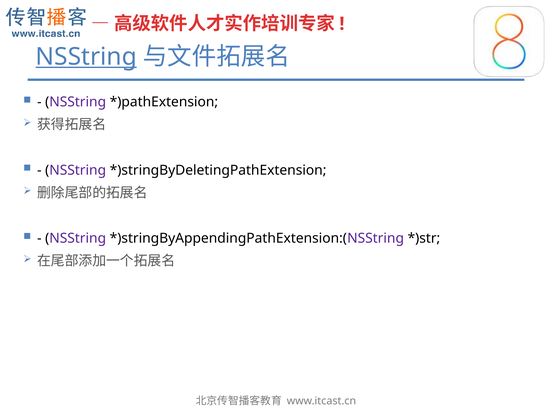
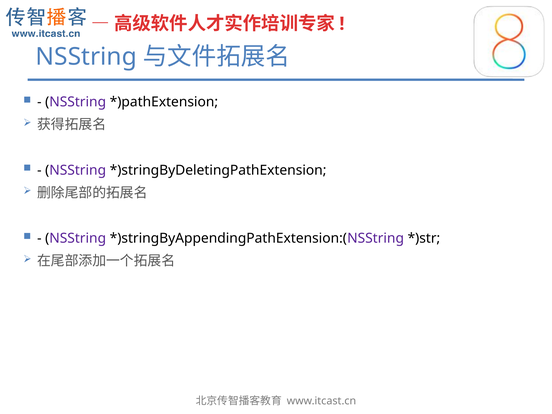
NSString underline: present -> none (86, 57)
